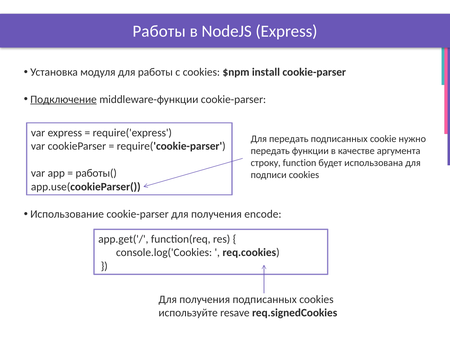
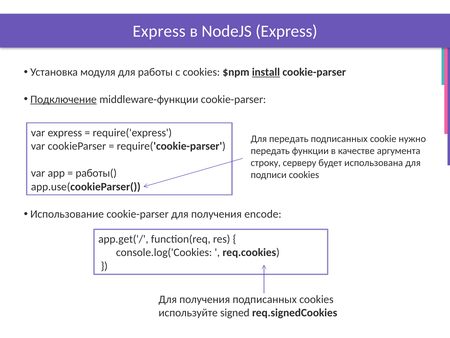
Работы: Работы -> Express (159, 31)
install underline: none -> present (266, 72)
function: function -> серверу (300, 163)
resave: resave -> signed (235, 312)
